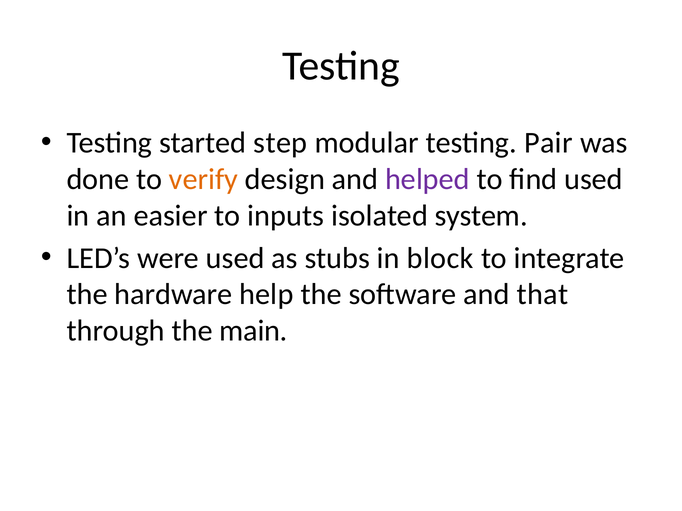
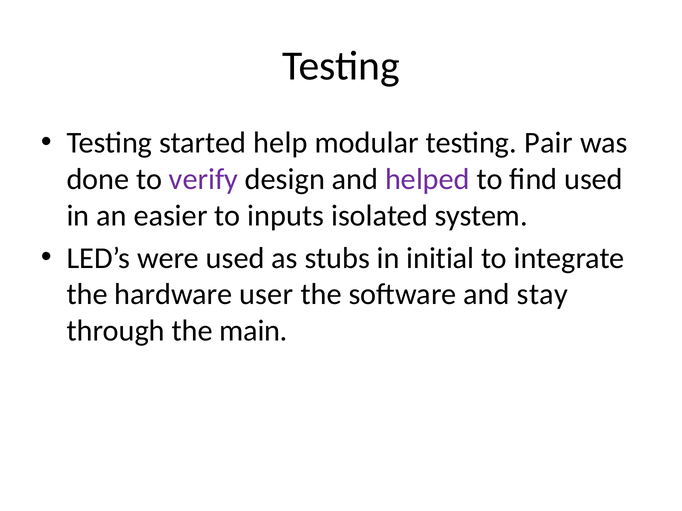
step: step -> help (280, 143)
verify colour: orange -> purple (204, 179)
block: block -> initial (440, 258)
help: help -> user (266, 295)
that: that -> stay (542, 295)
